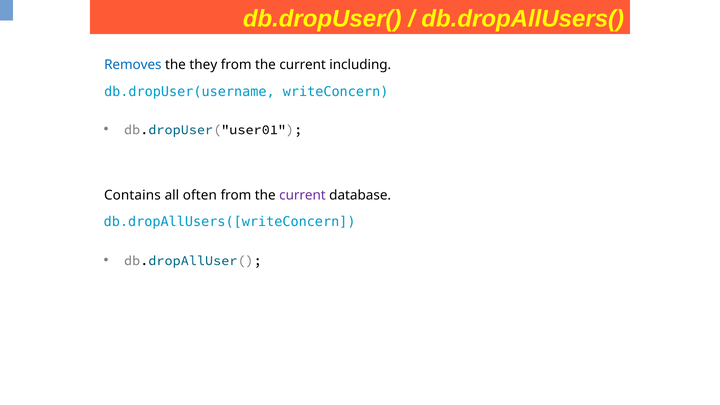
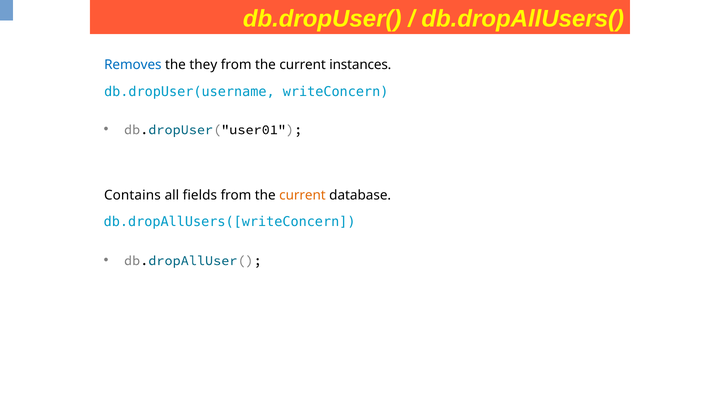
including: including -> instances (360, 65)
often: often -> fields (200, 195)
current colour: purple -> orange (302, 195)
